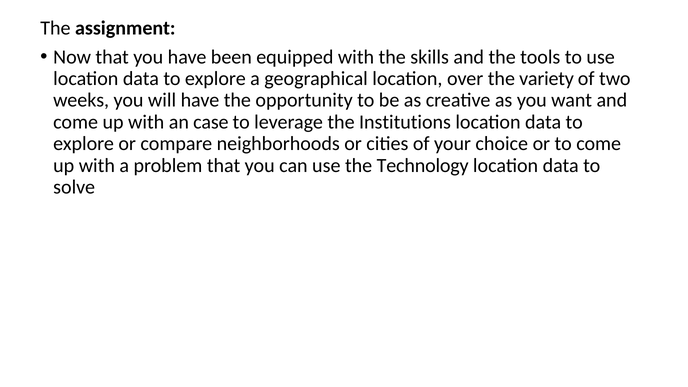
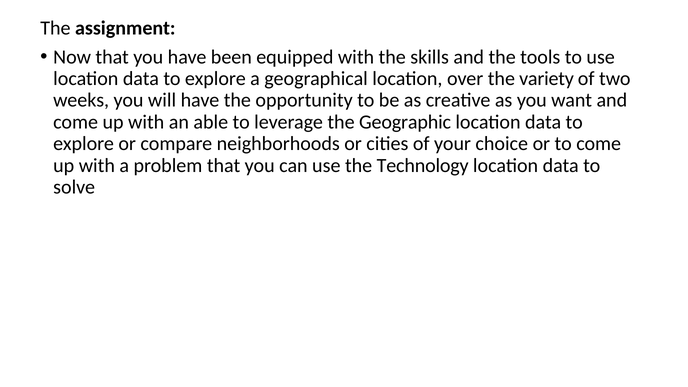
case: case -> able (211, 122)
Institutions: Institutions -> Geographic (405, 122)
